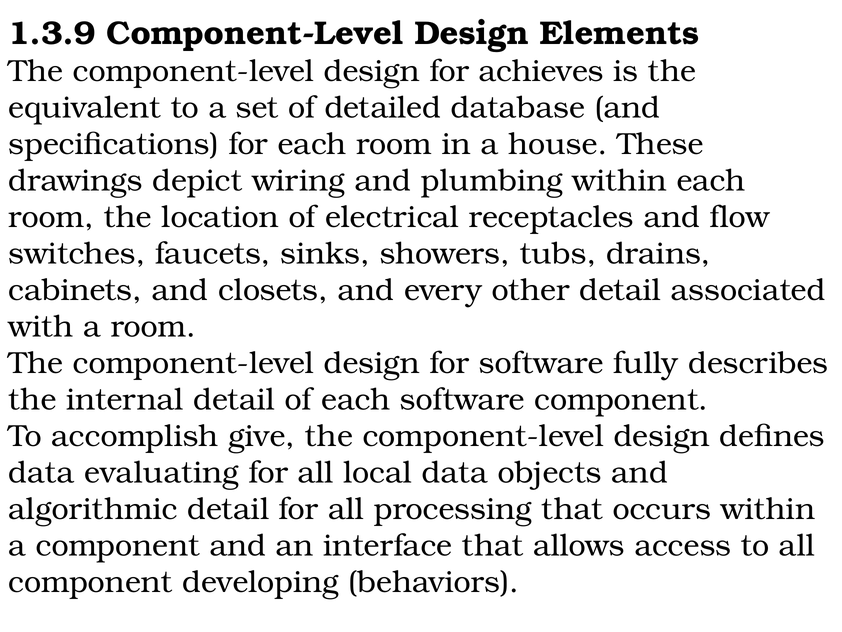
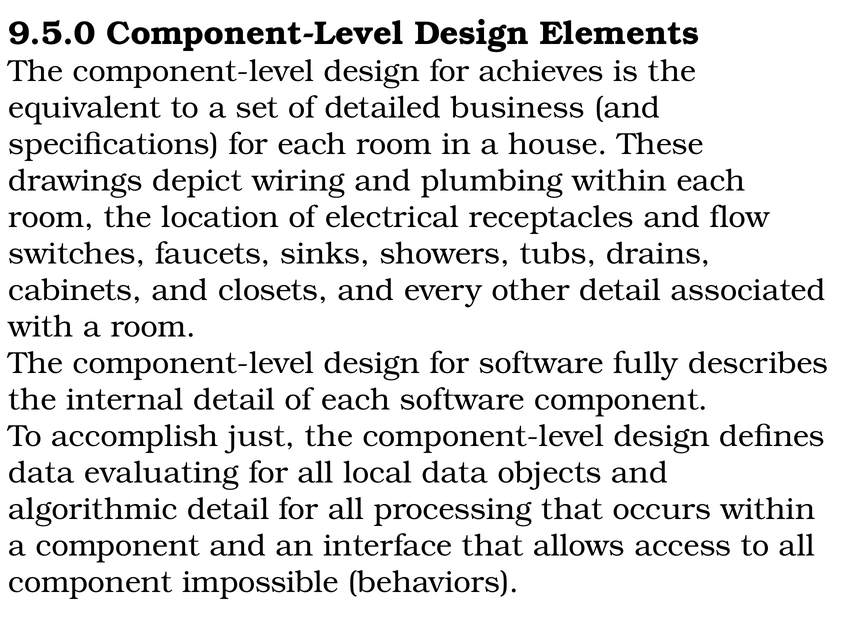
1.3.9: 1.3.9 -> 9.5.0 (52, 33)
database: database -> business (518, 108)
give: give -> just (262, 436)
developing: developing -> impossible (260, 582)
